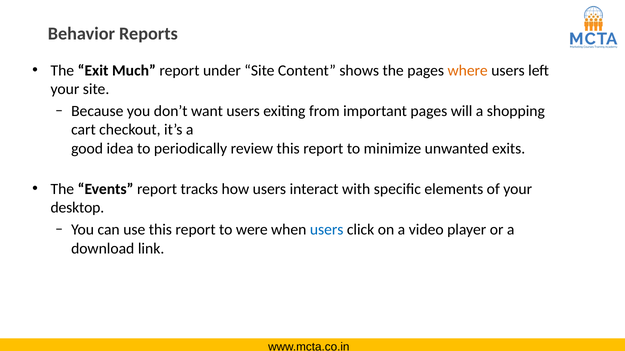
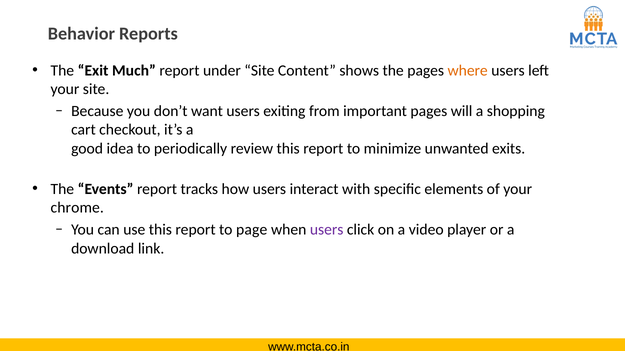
desktop: desktop -> chrome (77, 208)
were: were -> page (252, 230)
users colour: blue -> purple (327, 230)
